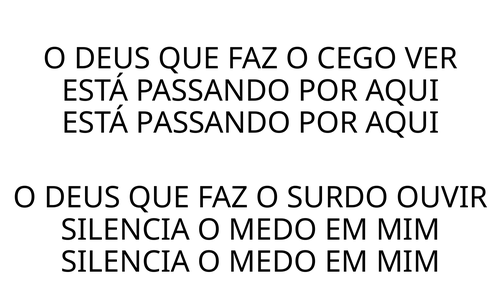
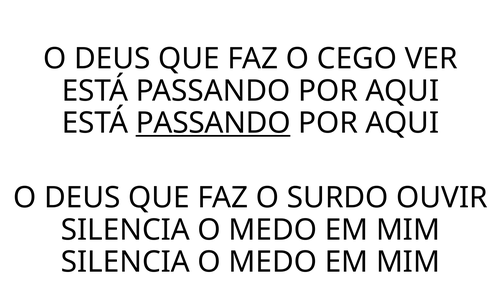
PASSANDO underline: none -> present (213, 123)
